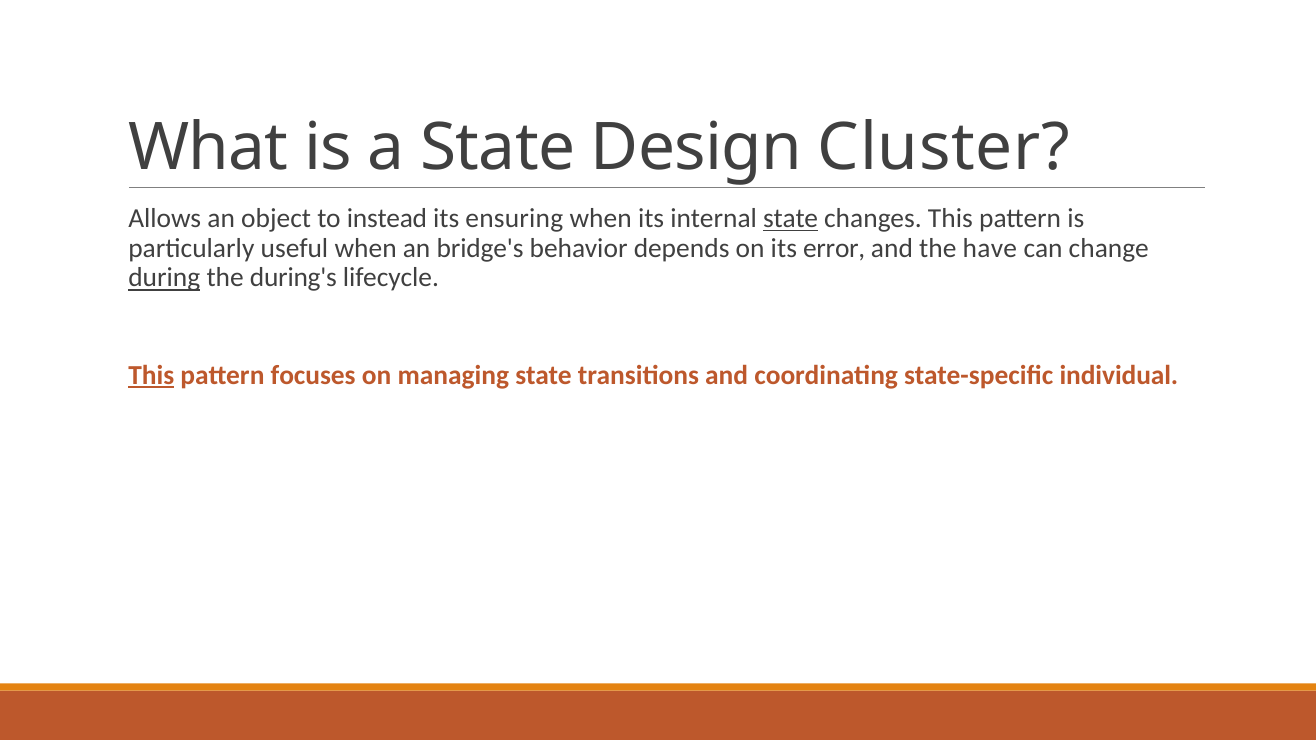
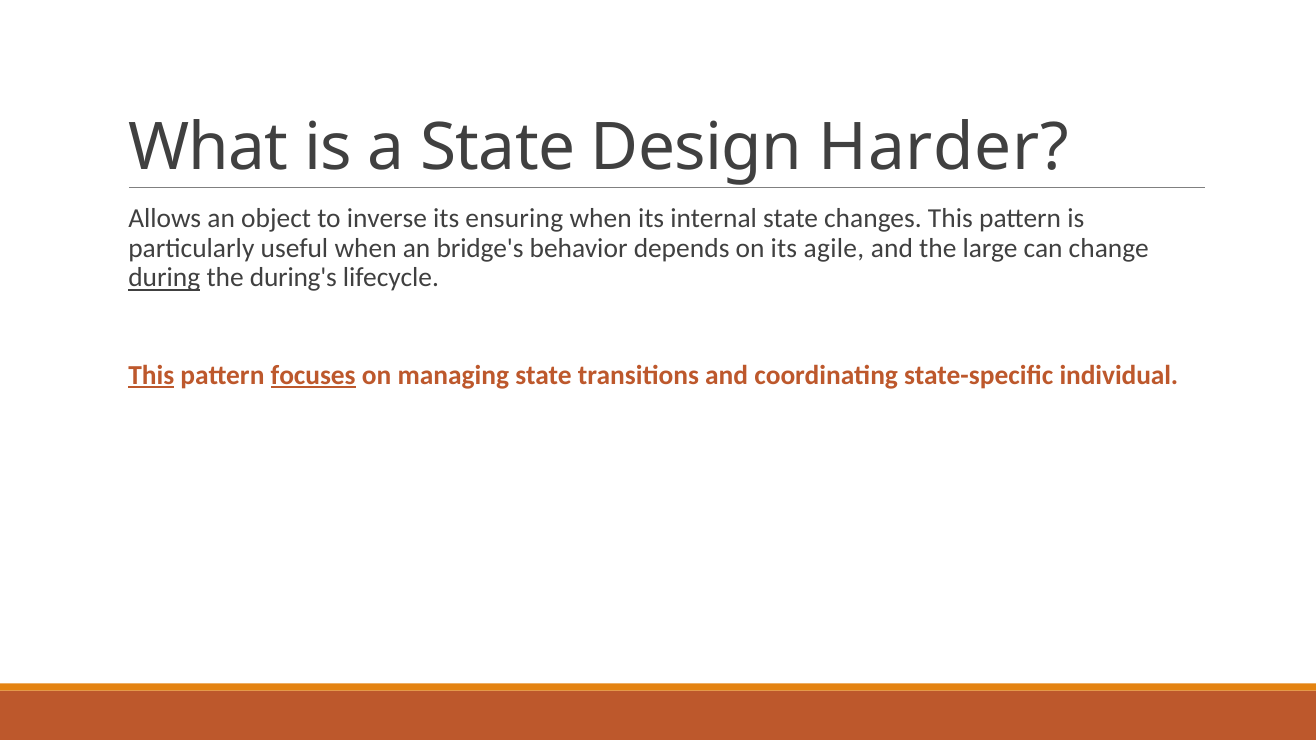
Cluster: Cluster -> Harder (944, 147)
instead: instead -> inverse (387, 219)
state underline: present -> none (791, 219)
error: error -> agile (834, 248)
have: have -> large (990, 248)
focuses underline: none -> present (313, 376)
